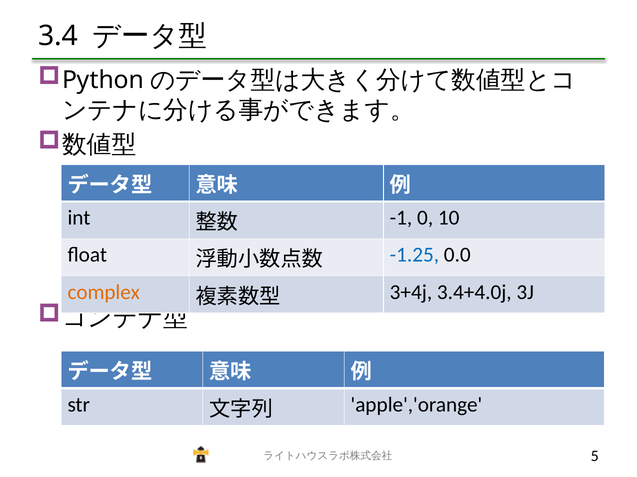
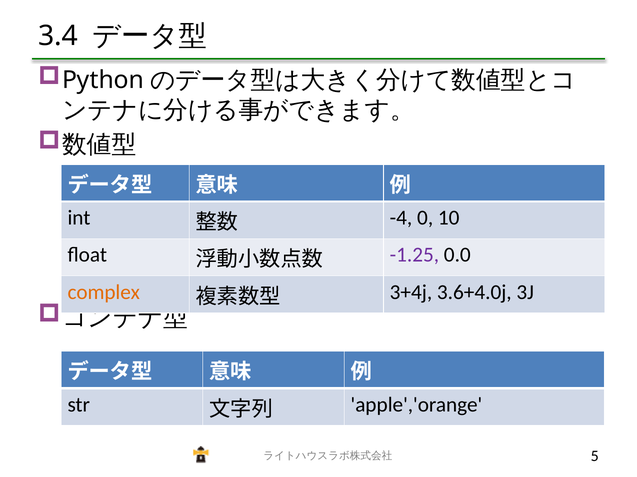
-1: -1 -> -4 (401, 218)
-1.25 colour: blue -> purple (414, 255)
3.4+4.0j: 3.4+4.0j -> 3.6+4.0j (474, 293)
